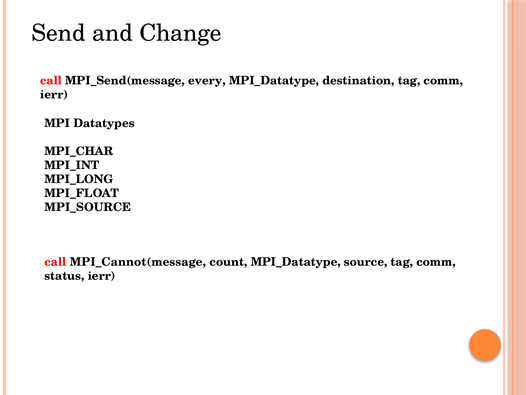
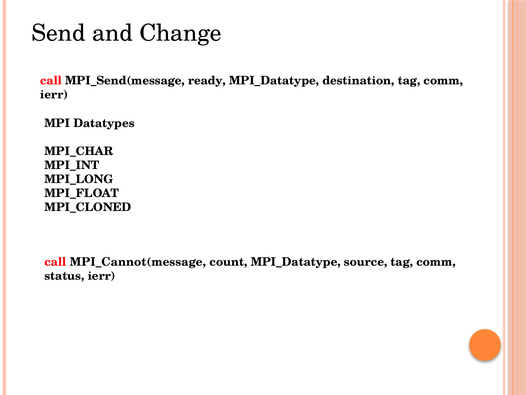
every: every -> ready (207, 81)
MPI_SOURCE: MPI_SOURCE -> MPI_CLONED (88, 207)
